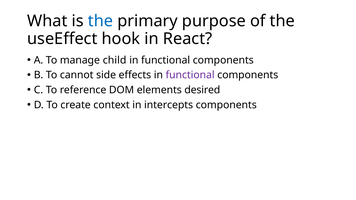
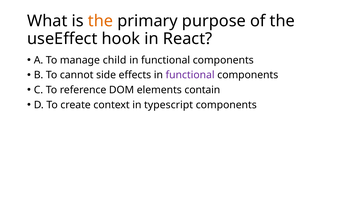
the colour: blue -> orange (100, 21)
desired: desired -> contain (202, 90)
intercepts: intercepts -> typescript (169, 105)
